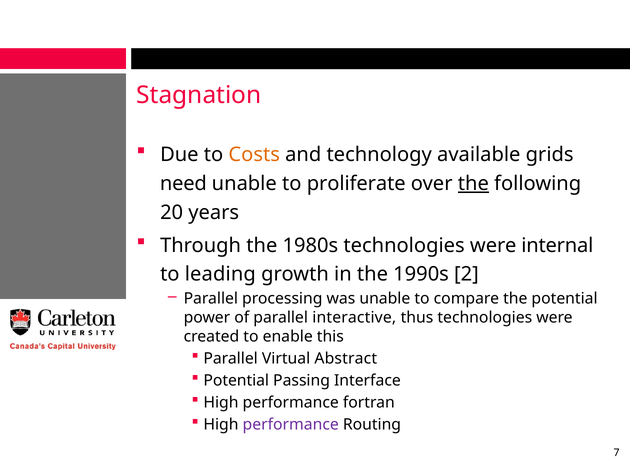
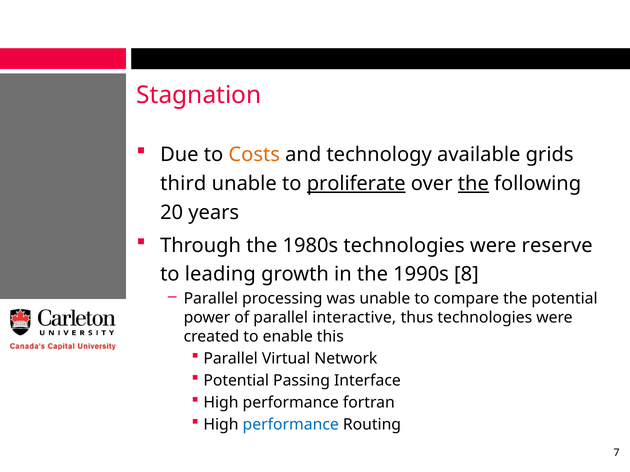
need: need -> third (183, 184)
proliferate underline: none -> present (356, 184)
internal: internal -> reserve (557, 246)
2: 2 -> 8 (466, 275)
Abstract: Abstract -> Network (346, 359)
performance colour: purple -> blue (291, 425)
